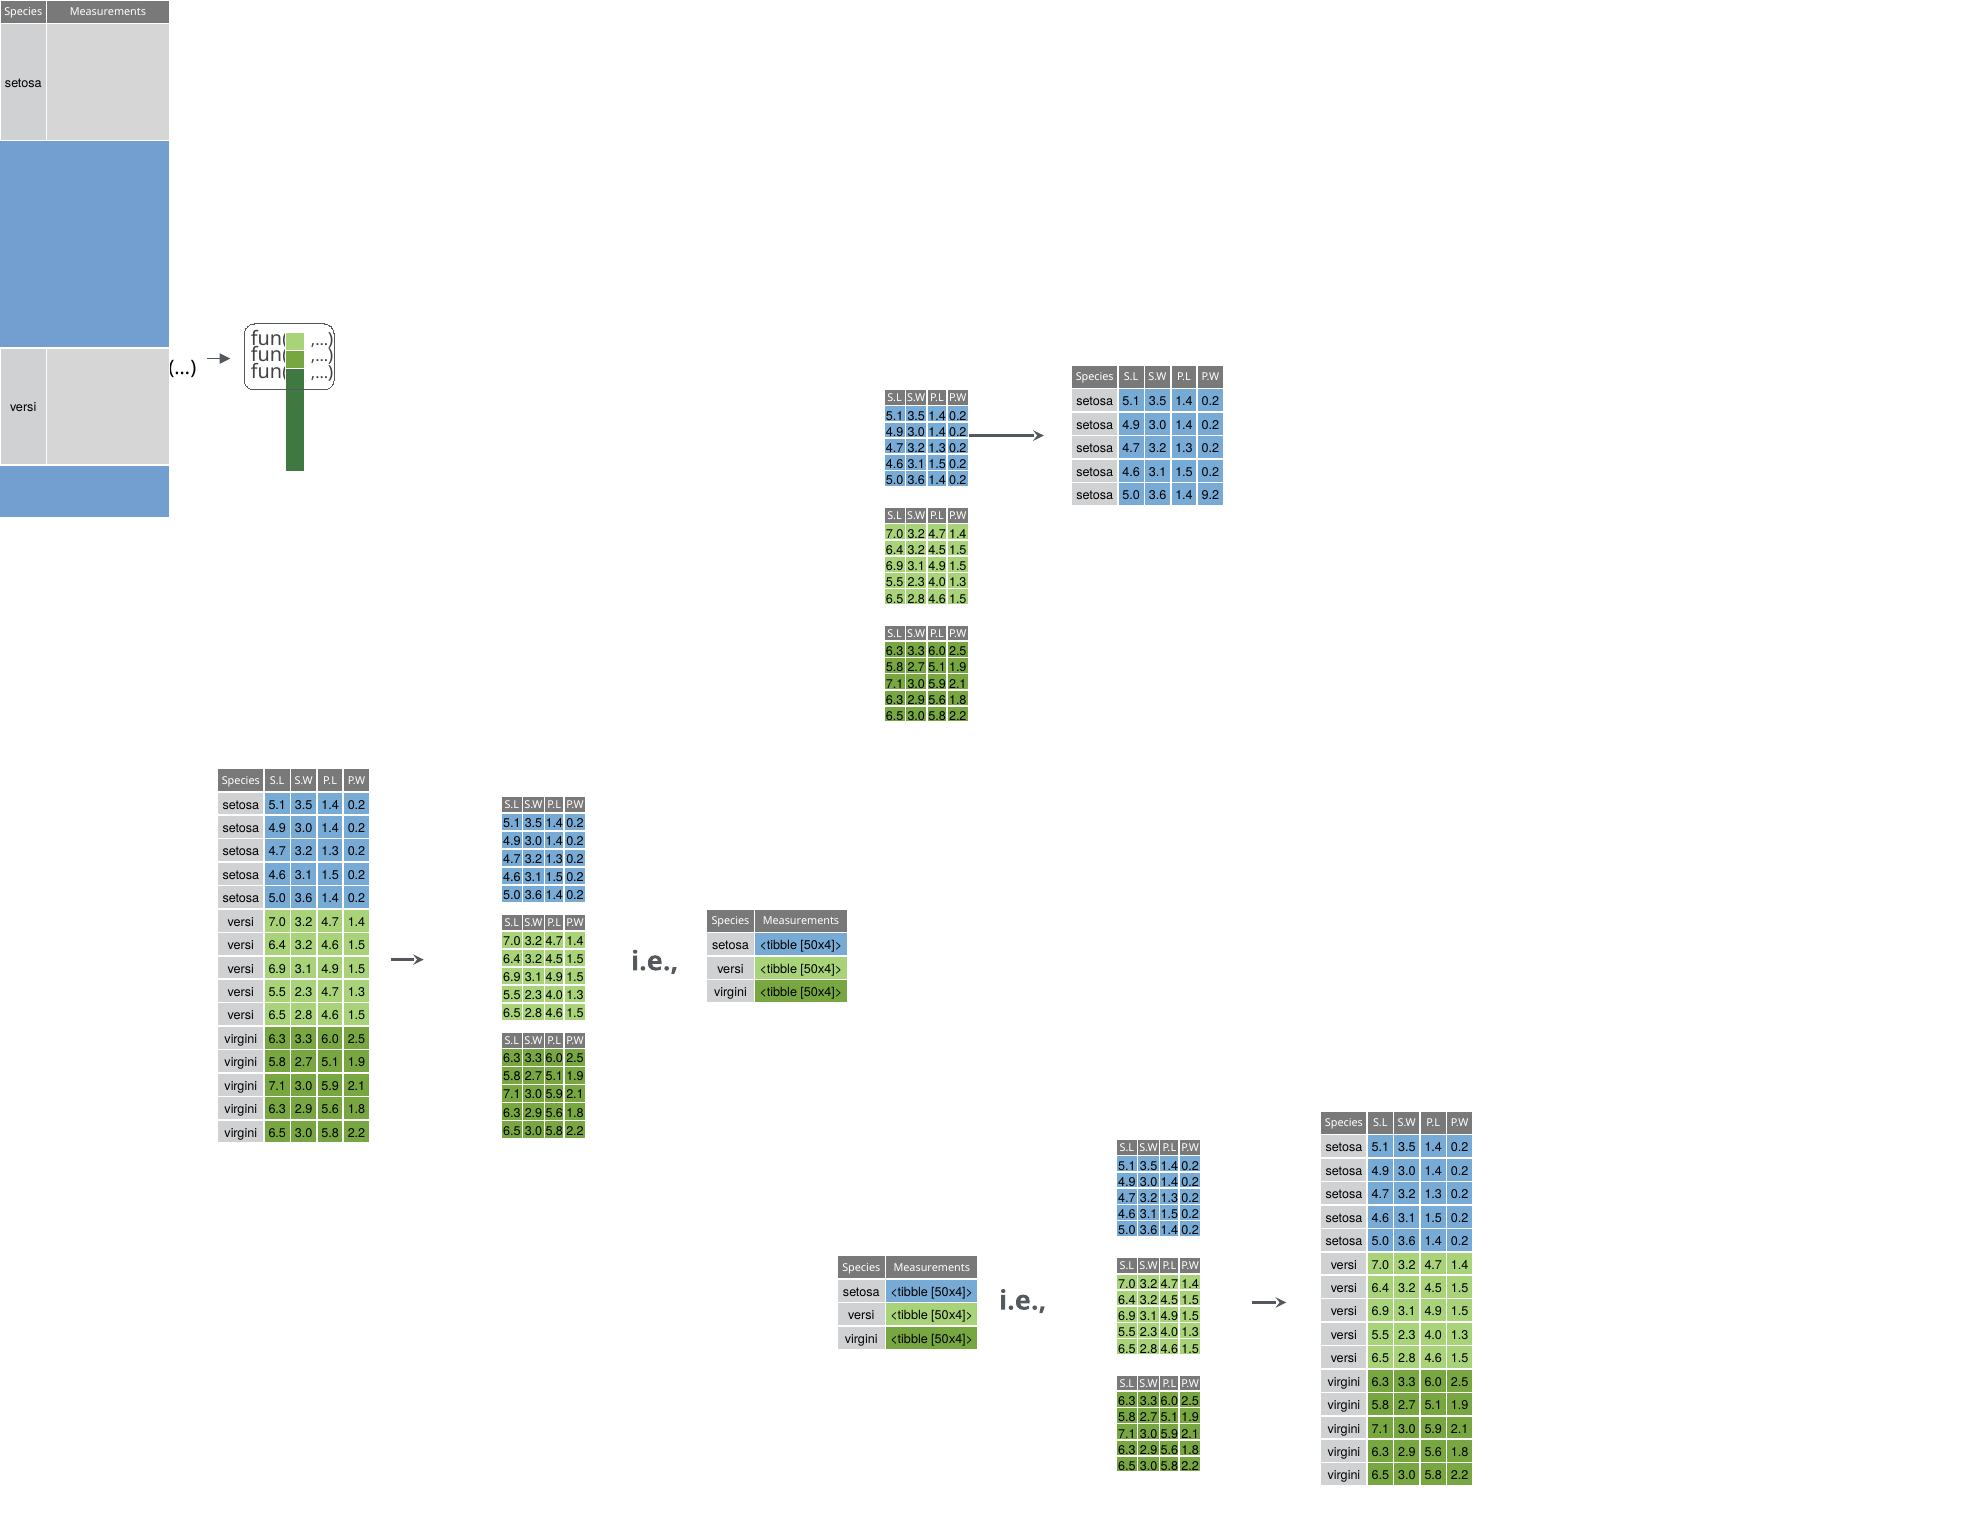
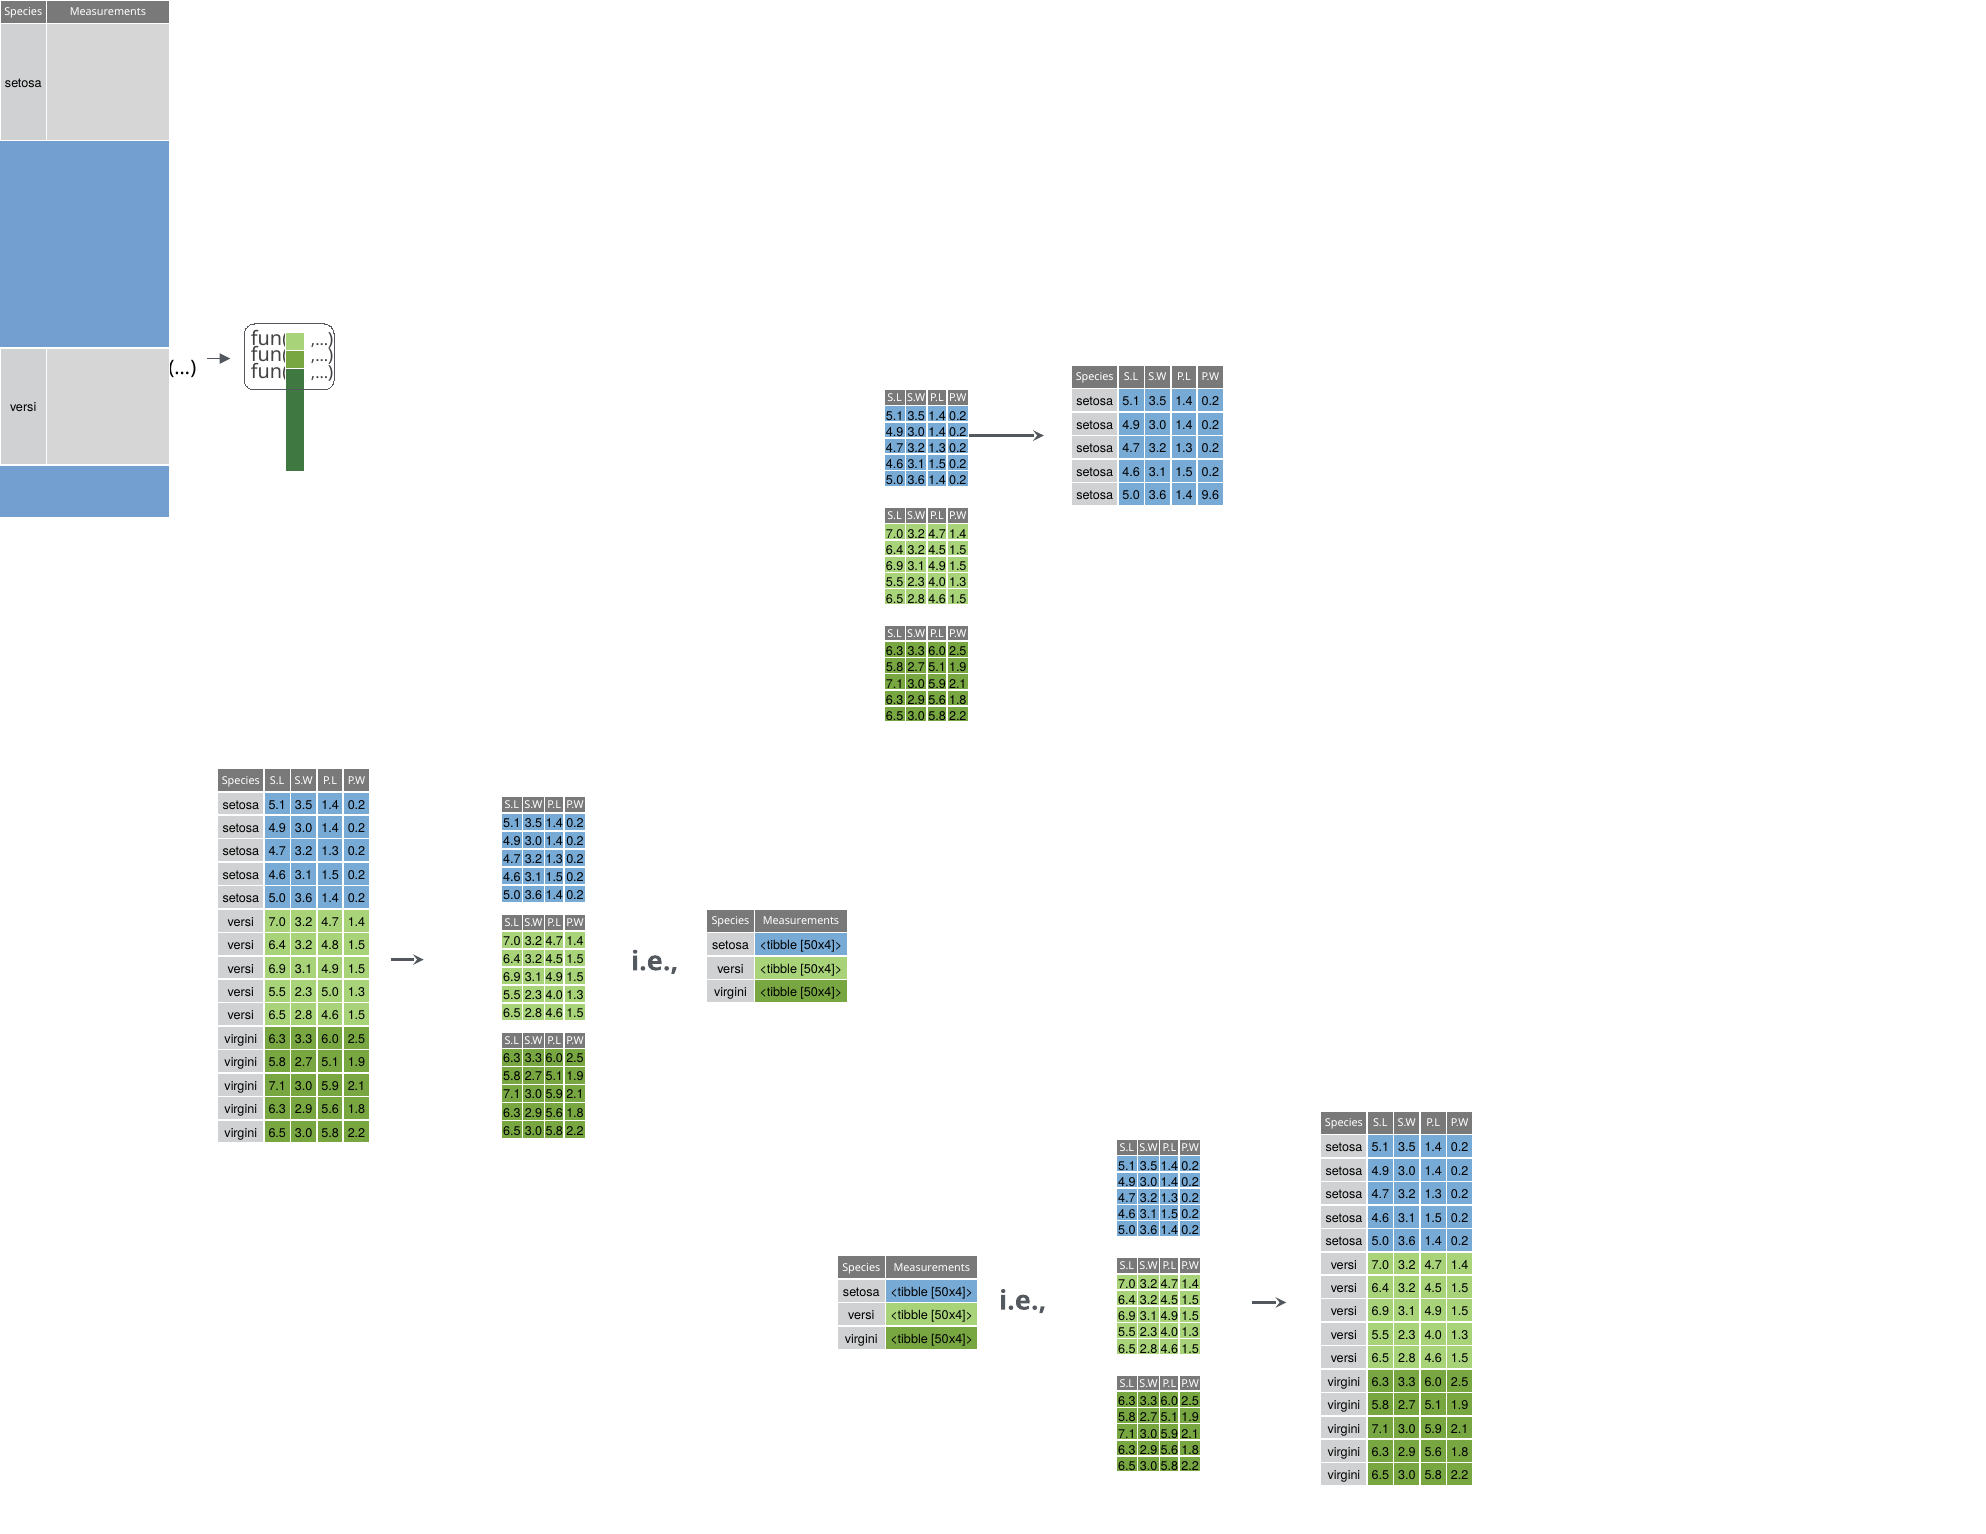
9.2: 9.2 -> 9.6 (1210, 496)
3.2 4.6: 4.6 -> 4.8 (330, 946)
2.3 4.7: 4.7 -> 5.0 (330, 993)
